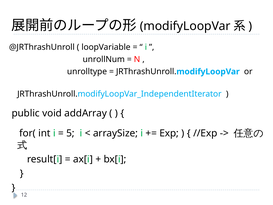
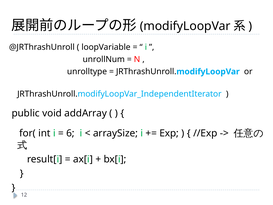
5: 5 -> 6 (70, 133)
